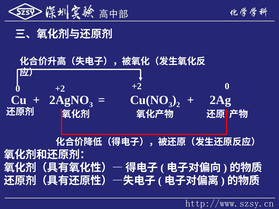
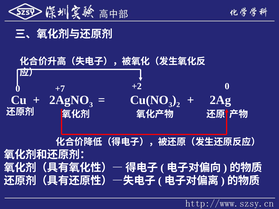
+2: +2 -> +7 (60, 89)
